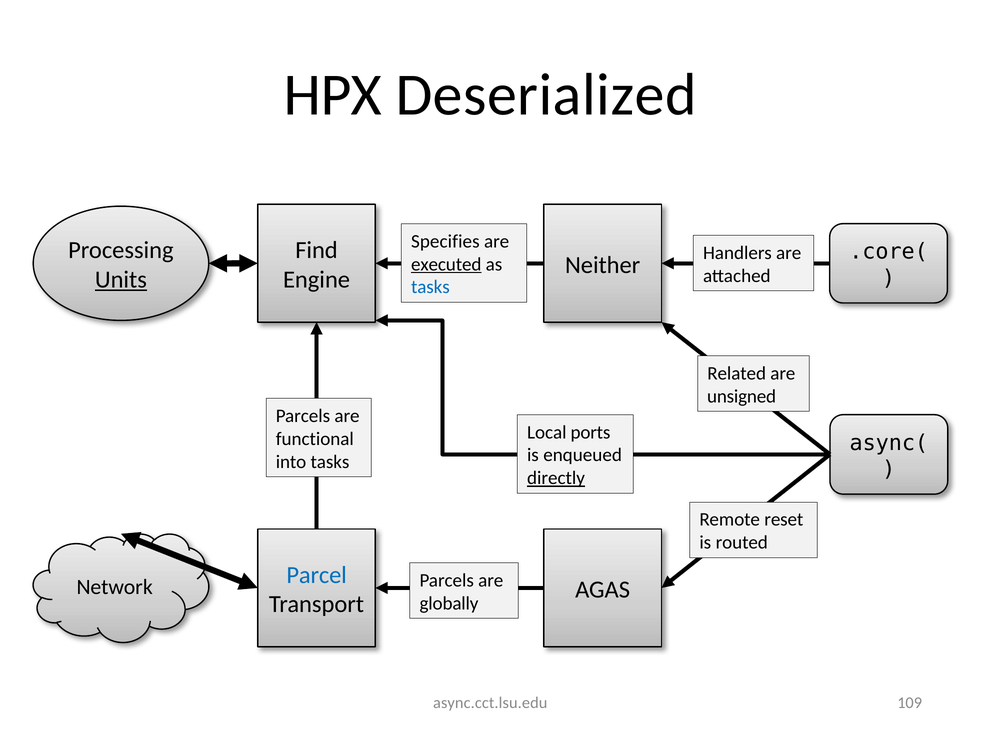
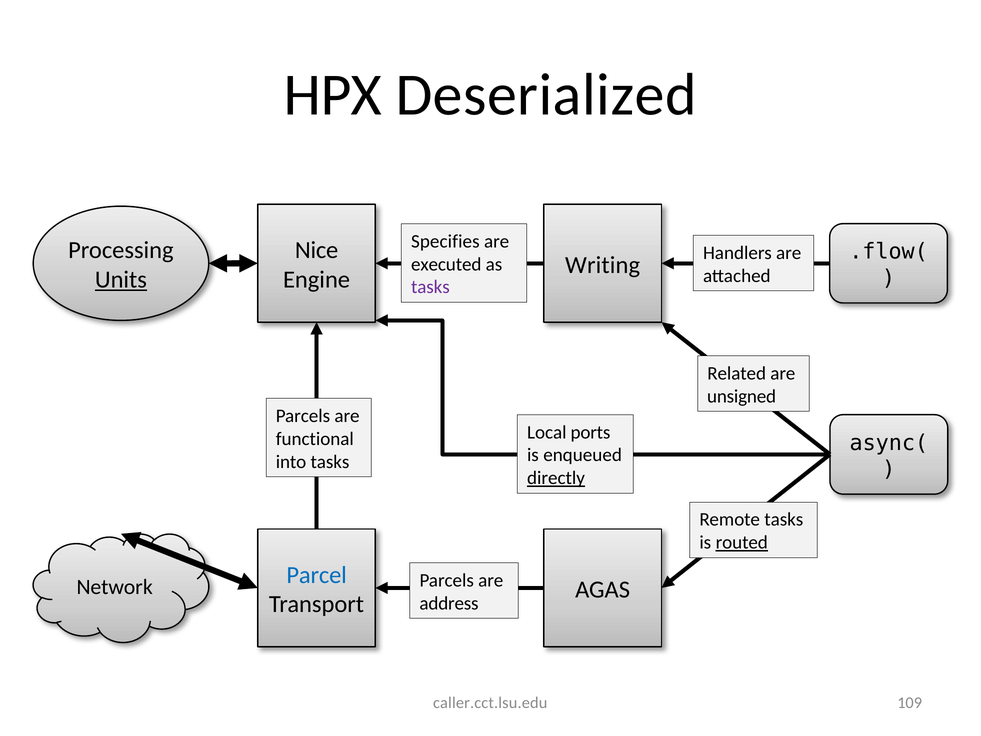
Find: Find -> Nice (317, 250)
.core(: .core( -> .flow( (889, 252)
Neither: Neither -> Writing (603, 265)
executed underline: present -> none (446, 264)
tasks colour: blue -> purple (430, 287)
Remote reset: reset -> tasks (784, 520)
routed underline: none -> present (742, 542)
globally: globally -> address (449, 603)
async.cct.lsu.edu: async.cct.lsu.edu -> caller.cct.lsu.edu (490, 702)
